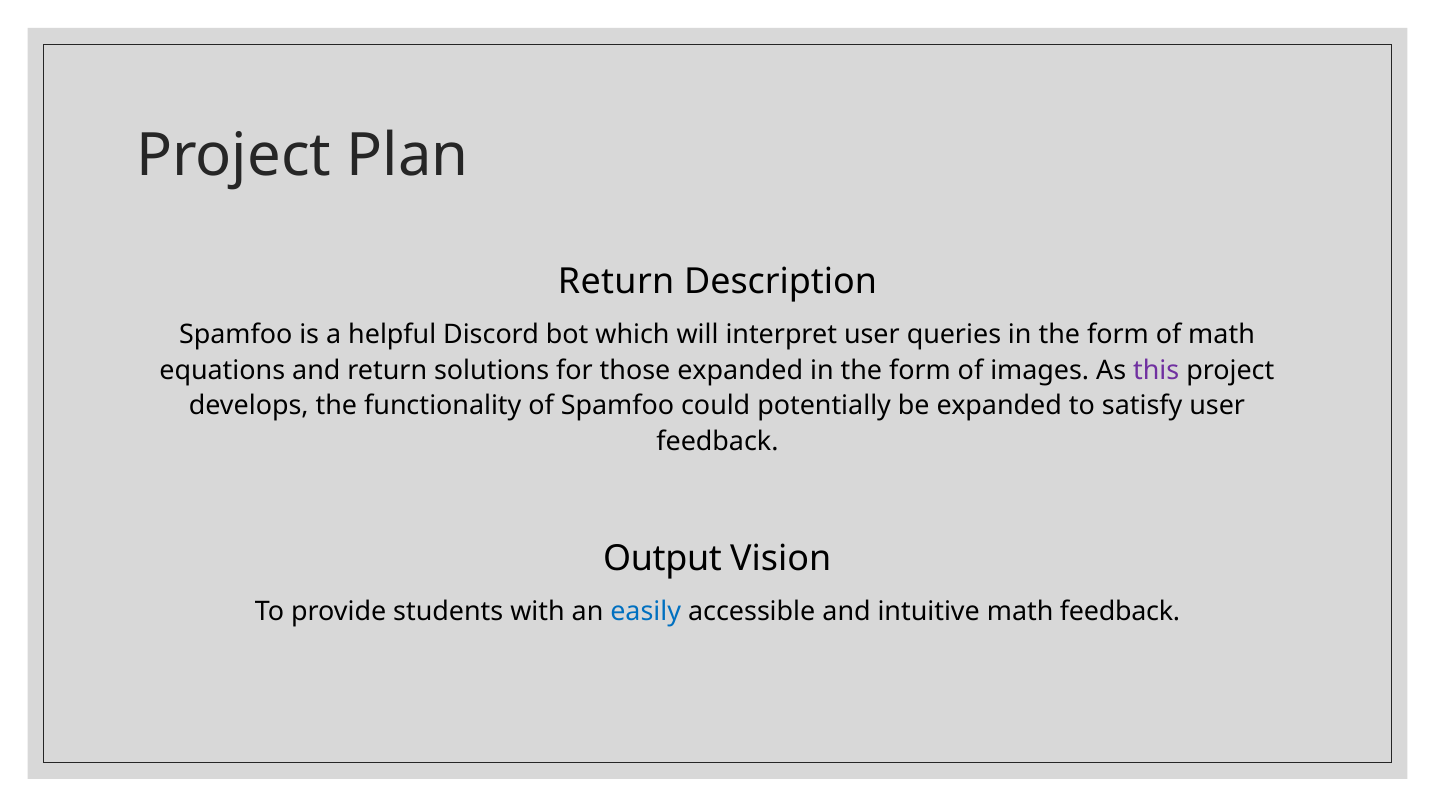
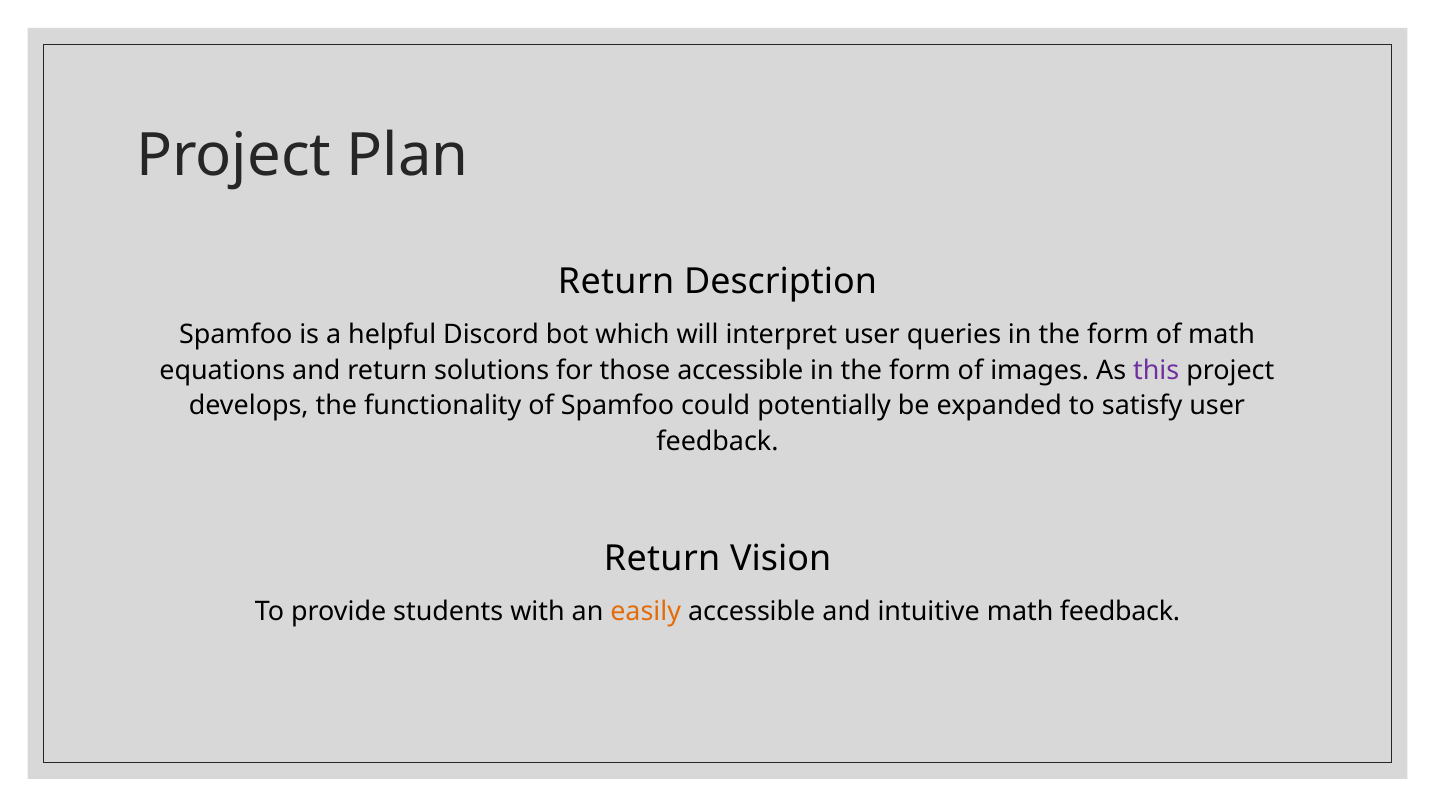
those expanded: expanded -> accessible (740, 370)
Output: Output -> Return (662, 558)
easily colour: blue -> orange (646, 612)
